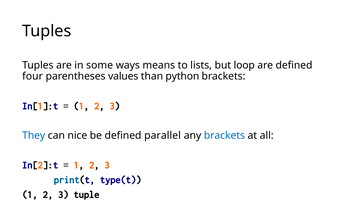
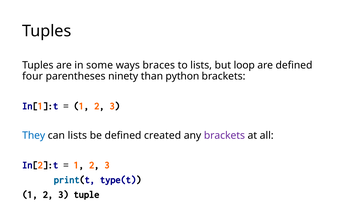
means: means -> braces (159, 65)
values: values -> ninety (123, 77)
can nice: nice -> lists (77, 136)
parallel: parallel -> created (163, 136)
brackets colour: blue -> purple (224, 136)
